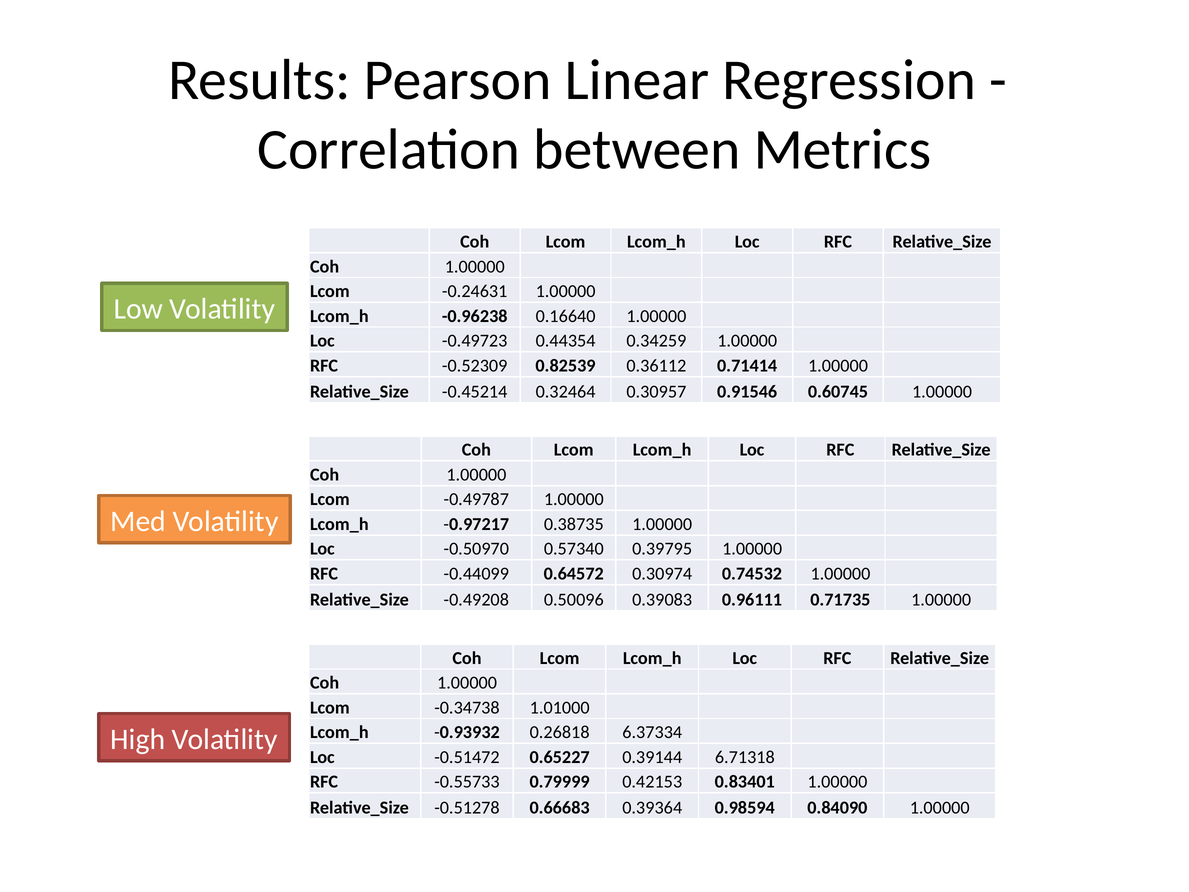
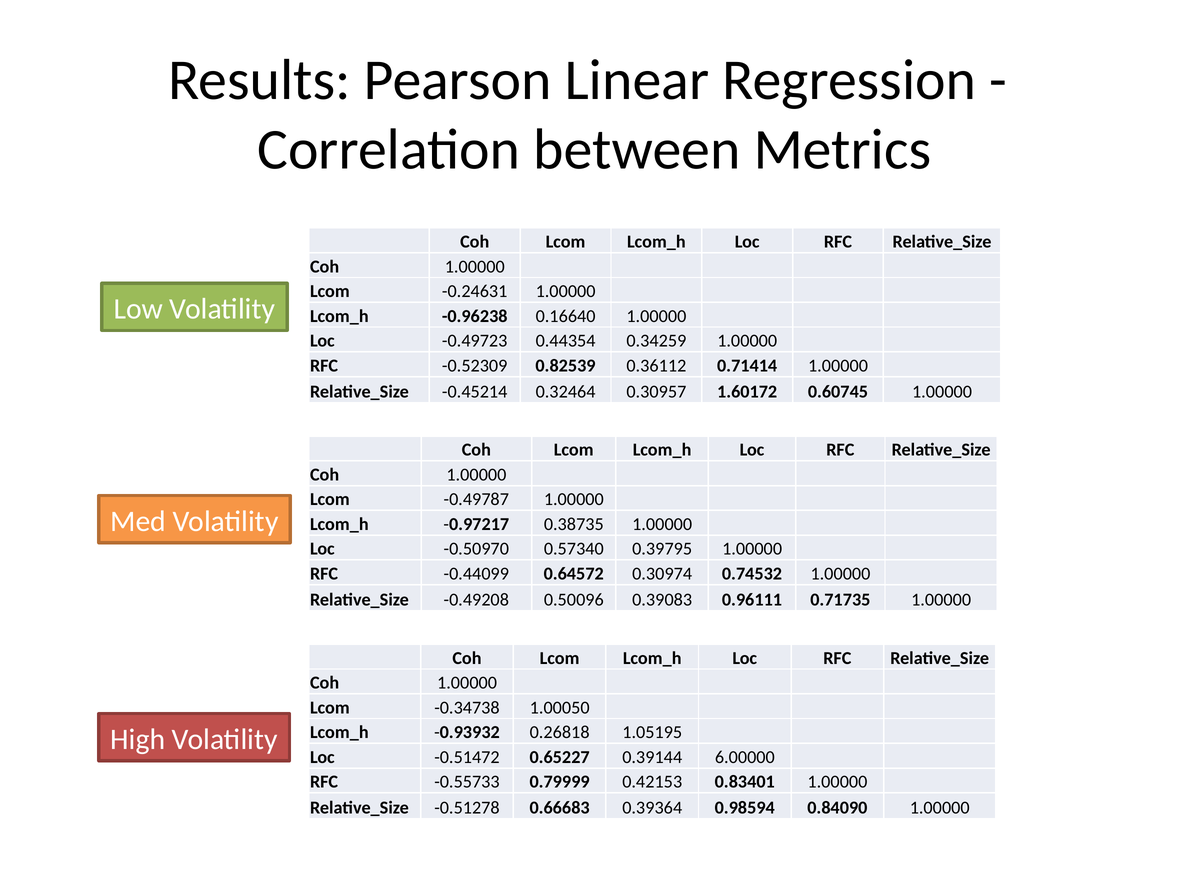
0.91546: 0.91546 -> 1.60172 (747, 391)
1.01000: 1.01000 -> 1.00050 (560, 707)
6.37334: 6.37334 -> 1.05195 (652, 732)
6.71318: 6.71318 -> 6.00000 (745, 757)
